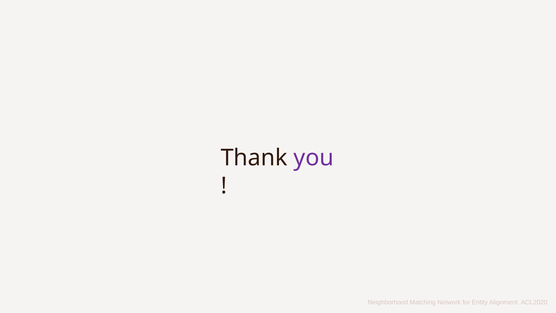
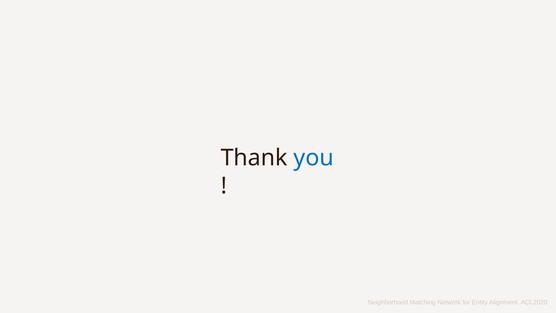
you colour: purple -> blue (314, 158)
